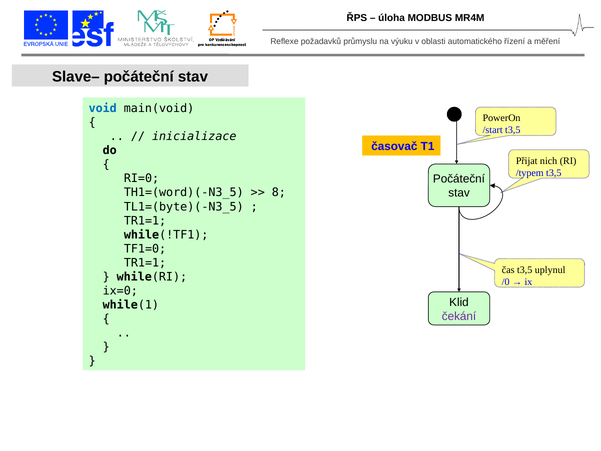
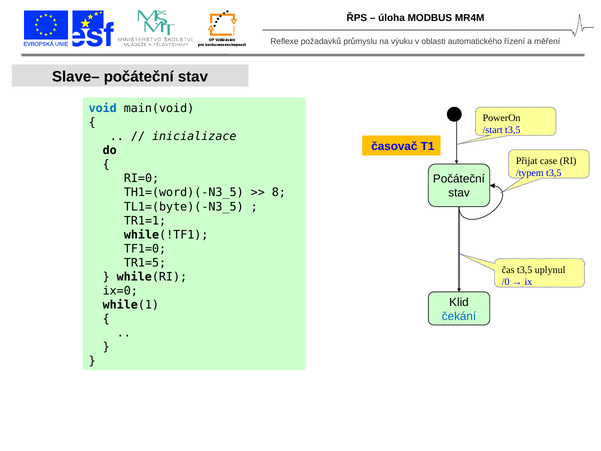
nich: nich -> case (549, 161)
TR1=1: TR1=1 -> TR1=5 (145, 263)
čekání colour: purple -> blue (459, 316)
